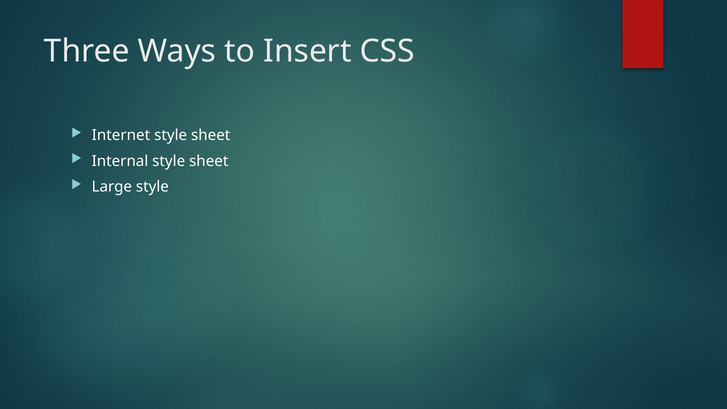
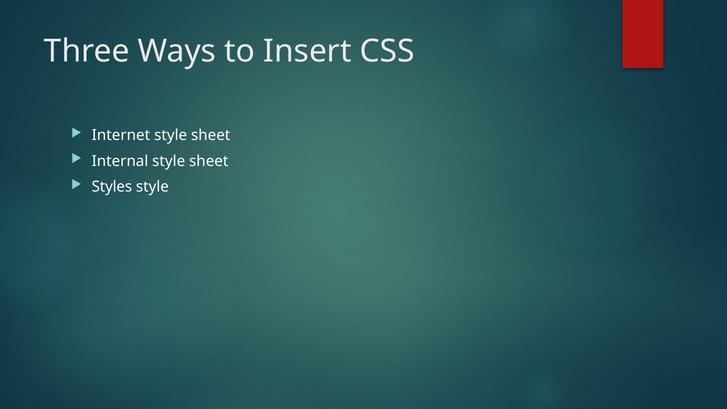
Large: Large -> Styles (112, 187)
